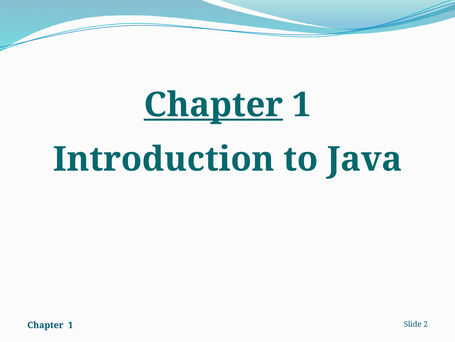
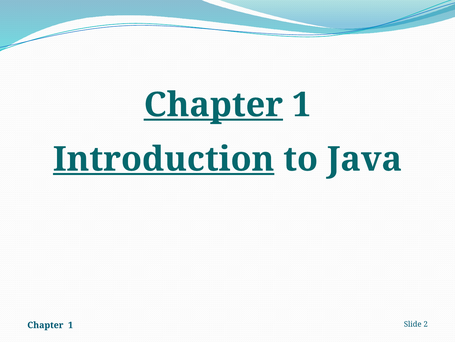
Introduction underline: none -> present (164, 159)
